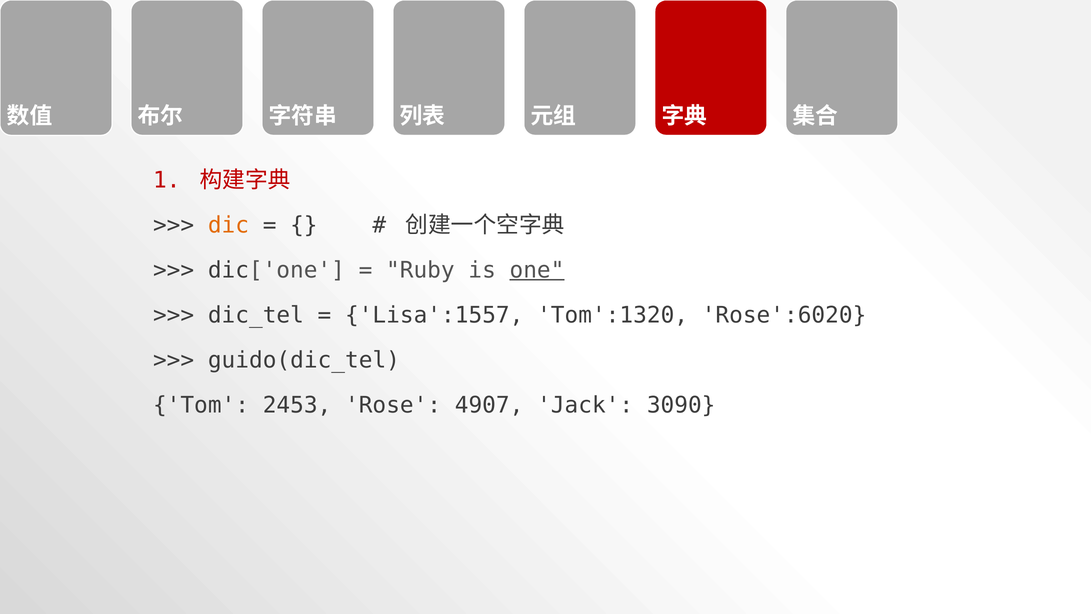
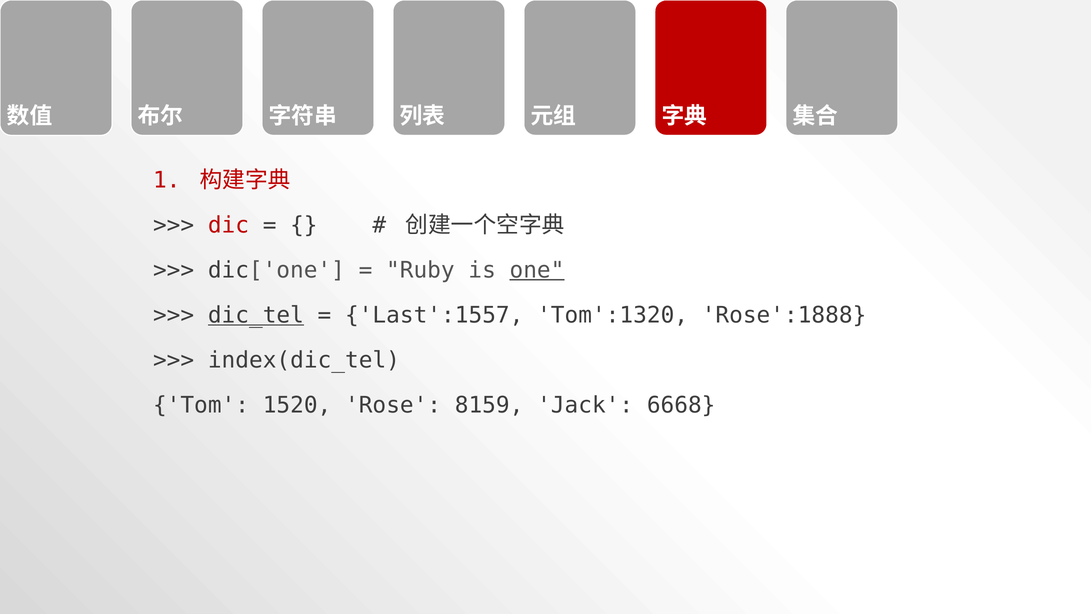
dic colour: orange -> red (228, 225)
dic_tel underline: none -> present (256, 315)
Lisa':1557: Lisa':1557 -> Last':1557 (434, 315)
Rose':6020: Rose':6020 -> Rose':1888 (784, 315)
guido(dic_tel: guido(dic_tel -> index(dic_tel (304, 360)
2453: 2453 -> 1520 (297, 405)
4907: 4907 -> 8159 (489, 405)
3090: 3090 -> 6668 (681, 405)
